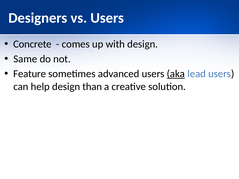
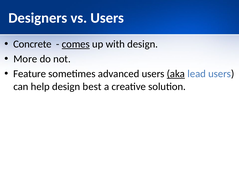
comes underline: none -> present (76, 44)
Same: Same -> More (25, 59)
than: than -> best (92, 87)
